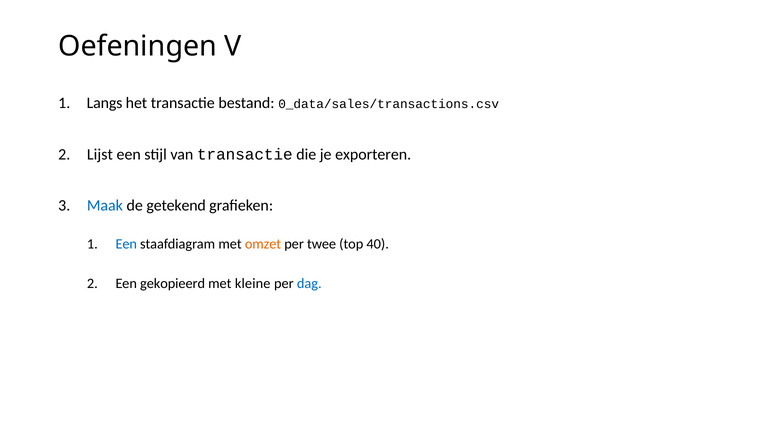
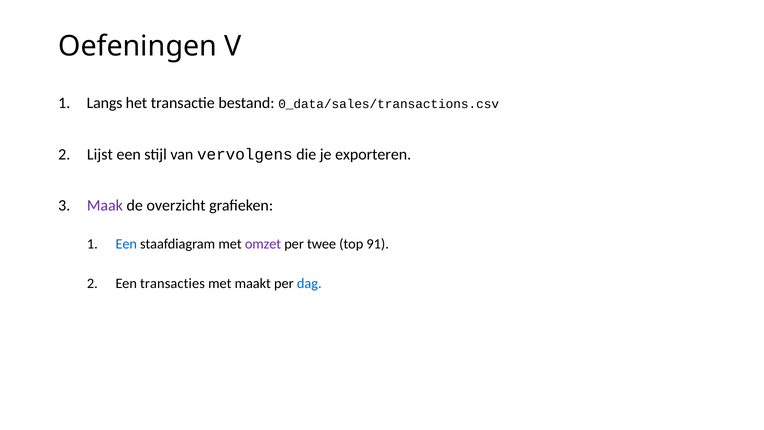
van transactie: transactie -> vervolgens (245, 154)
Maak colour: blue -> purple (105, 205)
getekend: getekend -> overzicht (176, 205)
omzet colour: orange -> purple (263, 244)
40: 40 -> 91 (378, 244)
gekopieerd: gekopieerd -> transacties (172, 283)
kleine: kleine -> maakt (253, 283)
